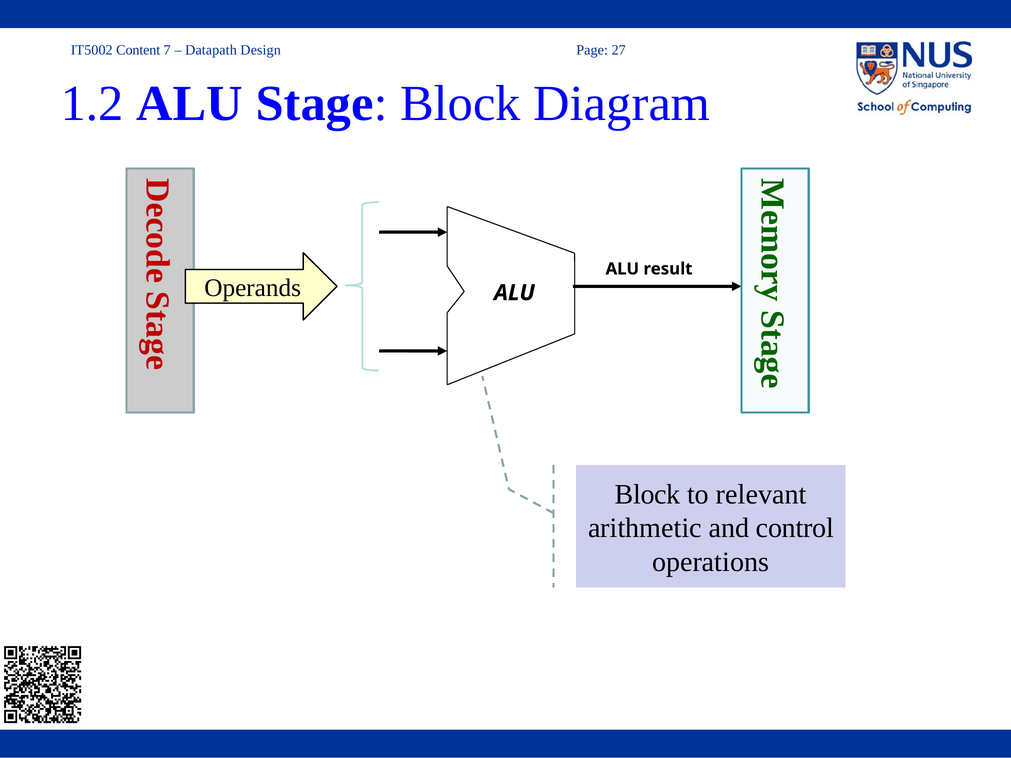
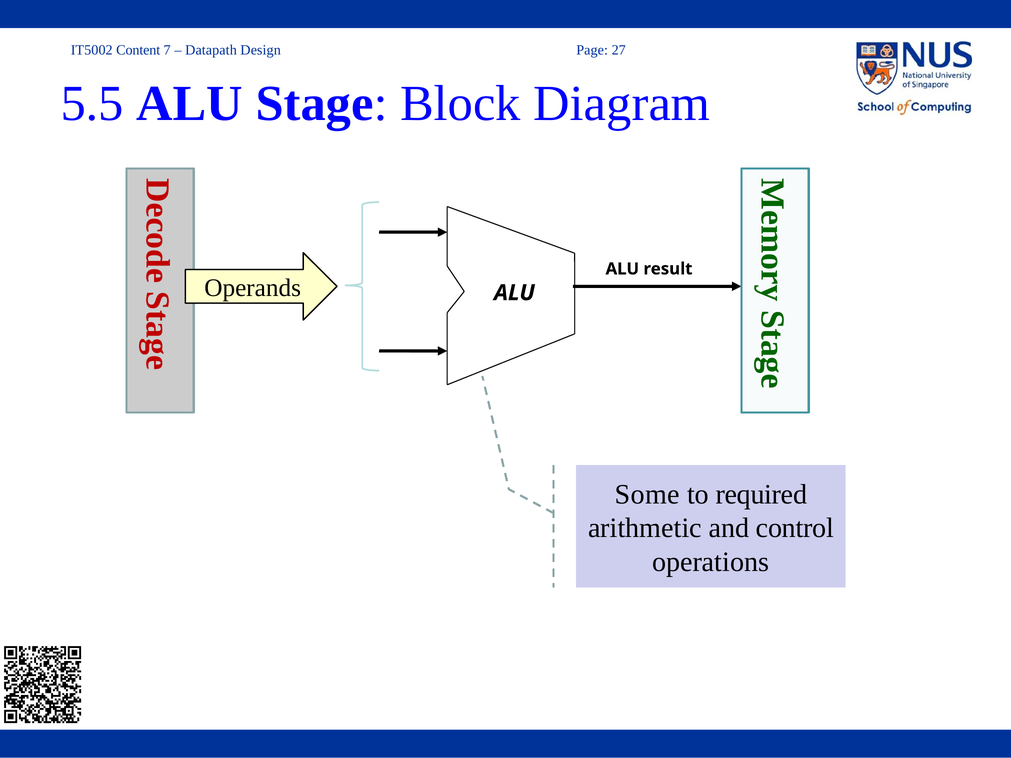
1.2: 1.2 -> 5.5 (92, 104)
Block: Block -> Some (647, 495)
relevant: relevant -> required (761, 495)
